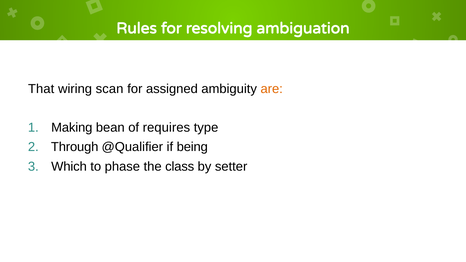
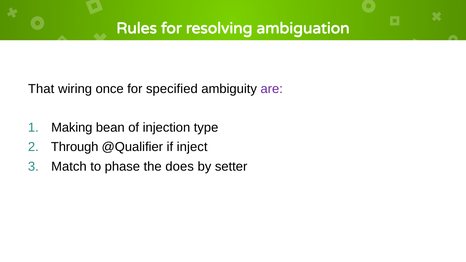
scan: scan -> once (110, 89)
assigned: assigned -> specified (172, 89)
are colour: orange -> purple (272, 89)
requires: requires -> injection (166, 128)
being: being -> inject (192, 147)
Which: Which -> Match (69, 166)
class: class -> does (180, 166)
